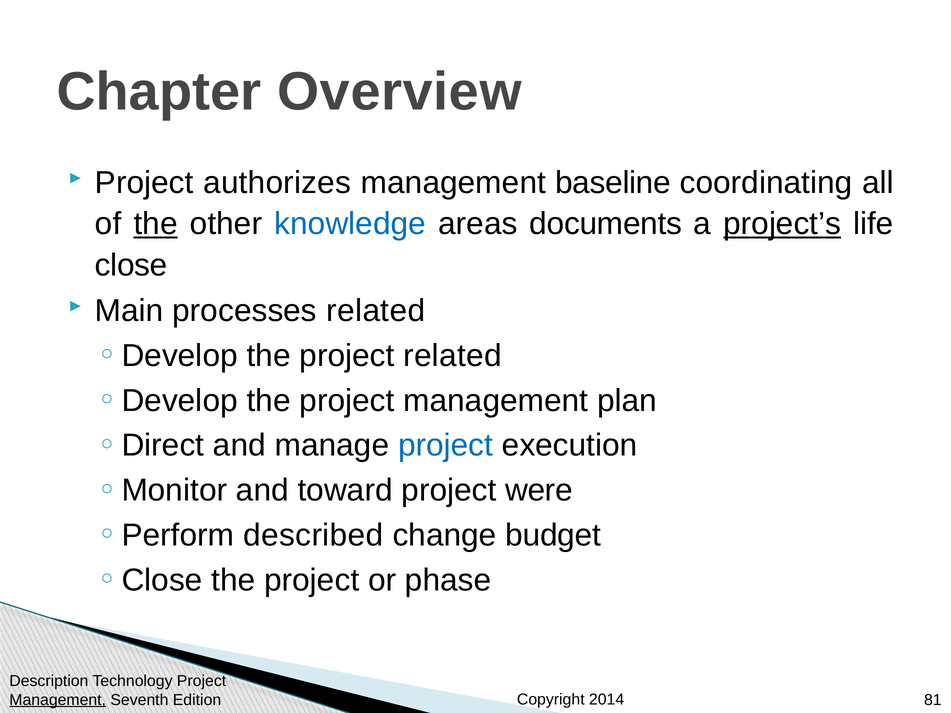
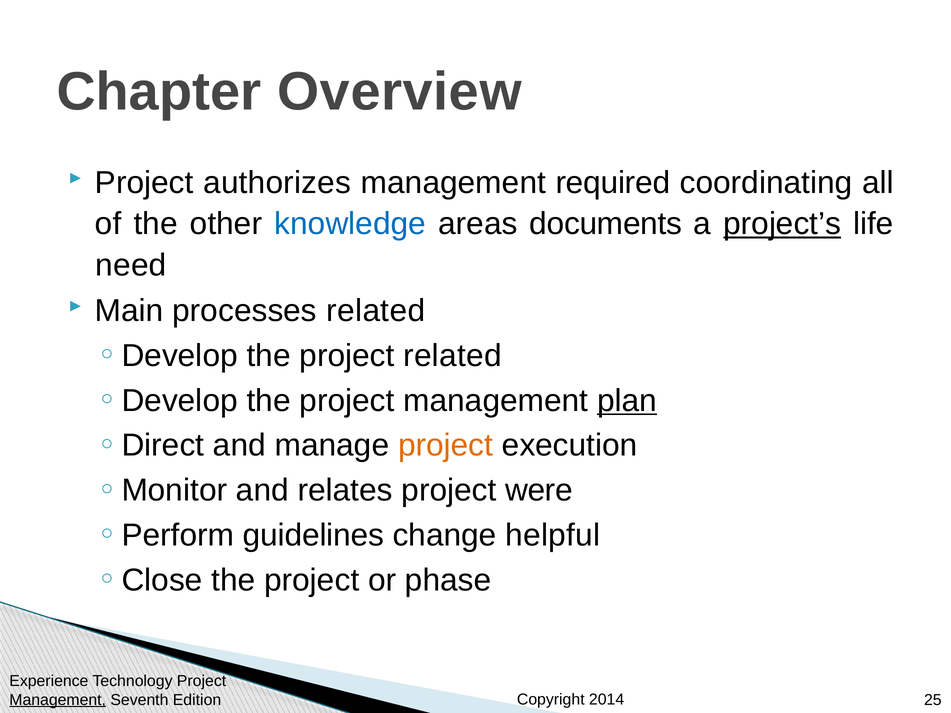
baseline: baseline -> required (613, 183)
the underline: present -> none (156, 224)
close: close -> need (131, 265)
plan underline: none -> present (627, 401)
project colour: blue -> orange (446, 446)
toward: toward -> relates (345, 491)
described: described -> guidelines (314, 535)
budget: budget -> helpful (553, 535)
Description: Description -> Experience (49, 681)
81: 81 -> 25 (933, 700)
